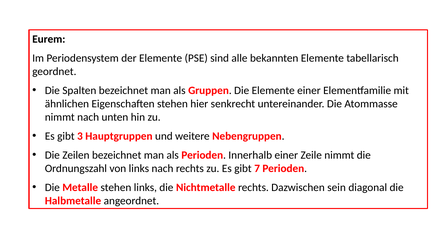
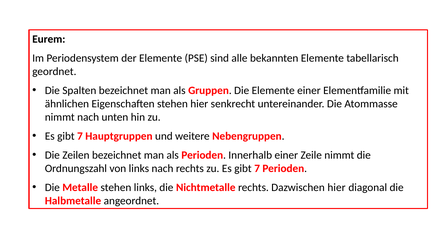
3: 3 -> 7 (80, 136)
Dazwischen sein: sein -> hier (337, 188)
